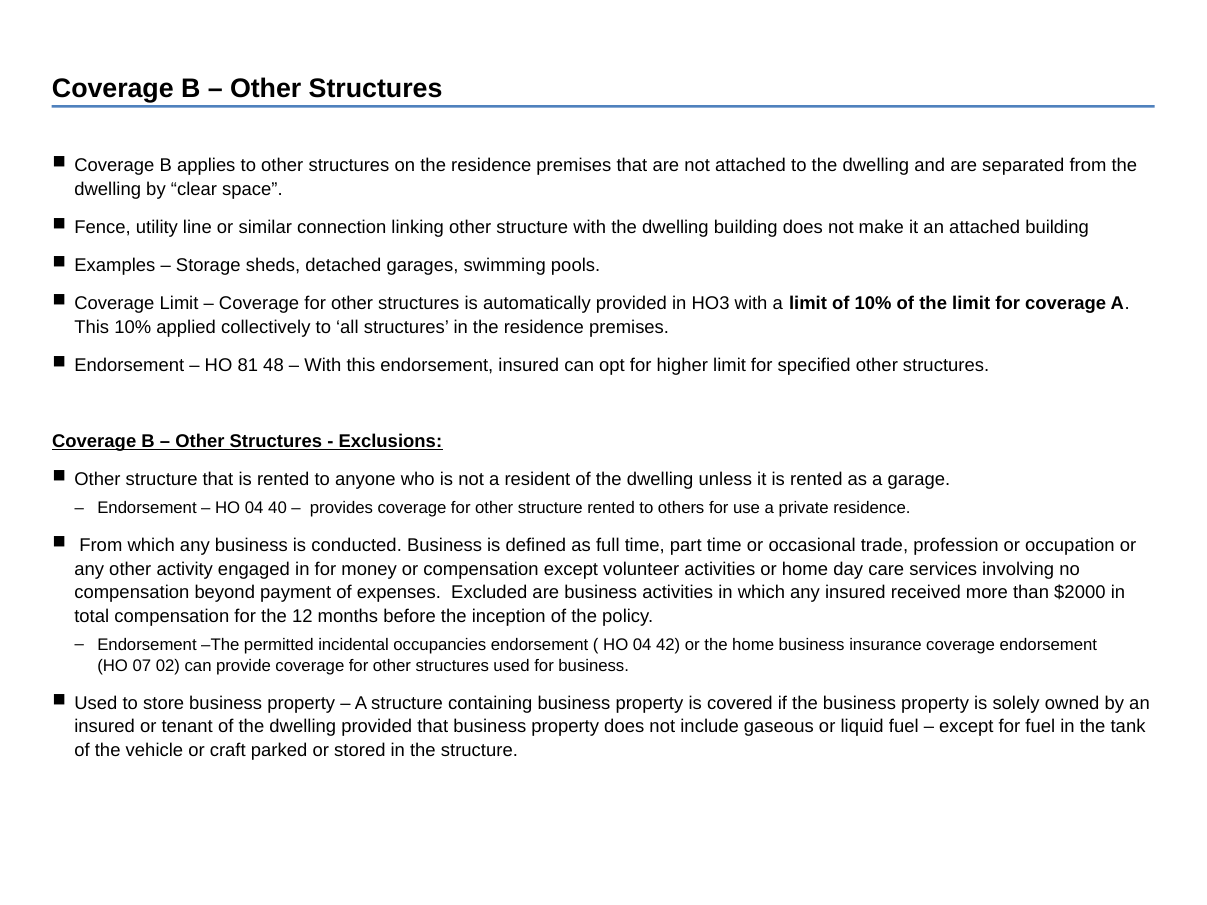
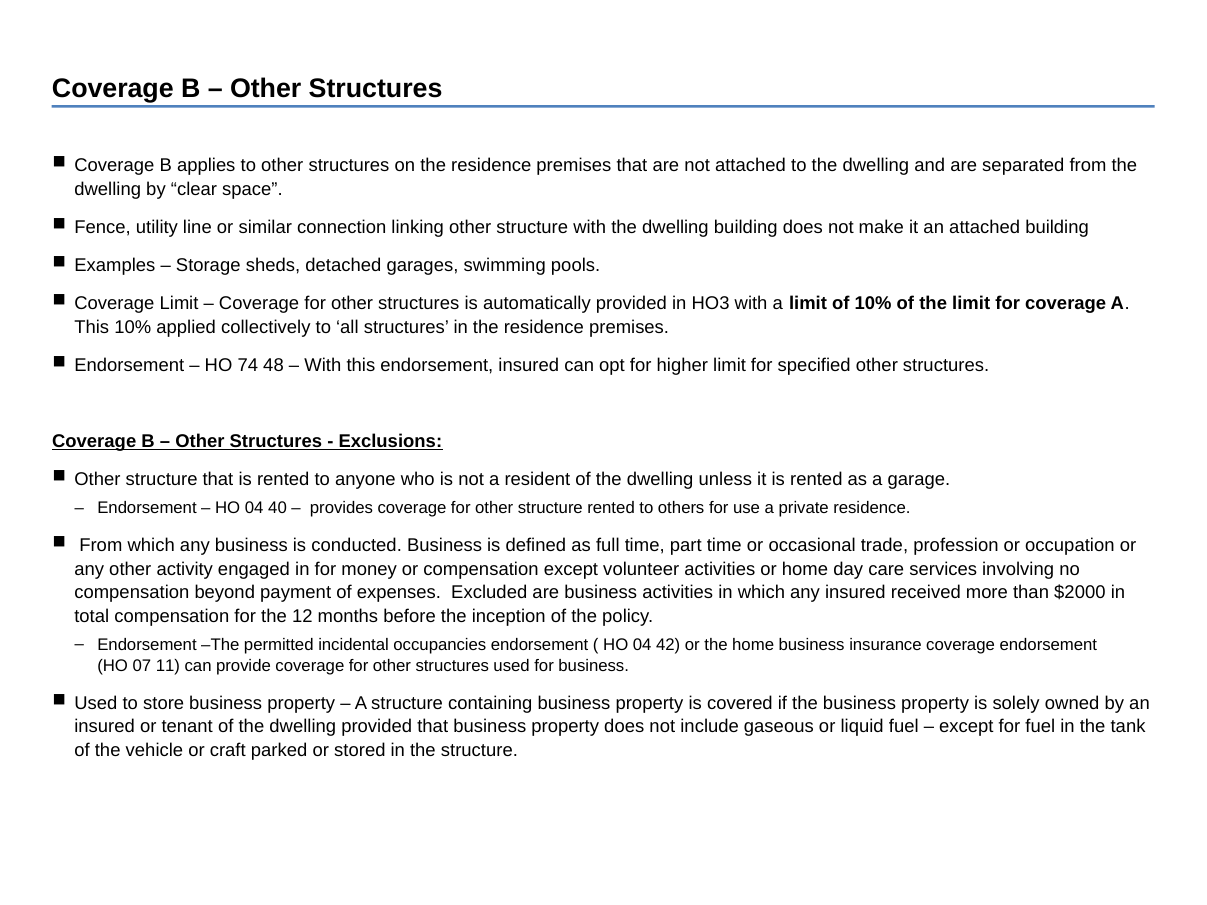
81: 81 -> 74 (248, 365)
02: 02 -> 11 (168, 666)
